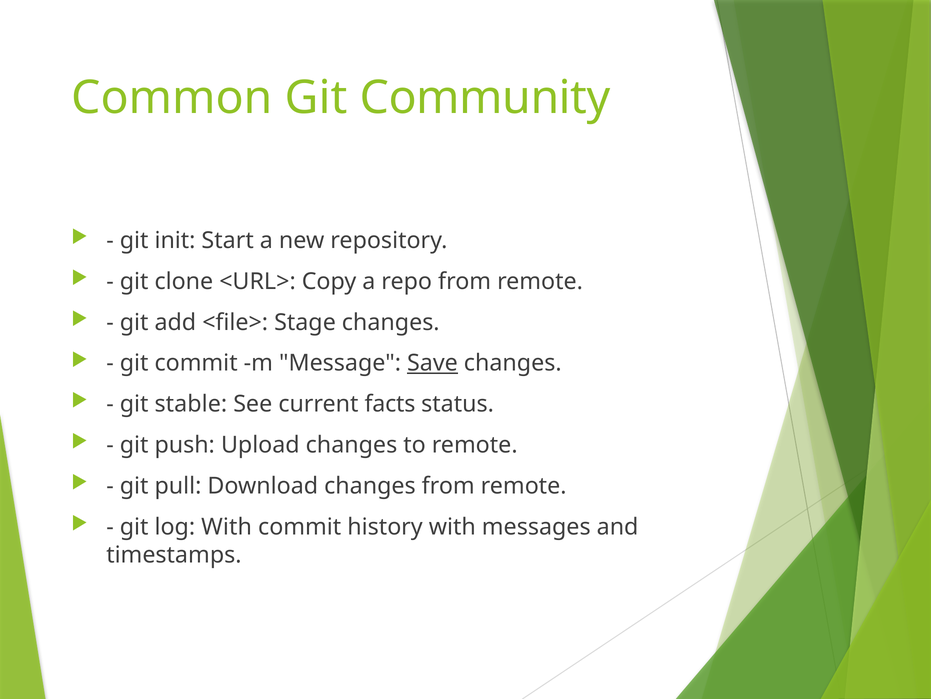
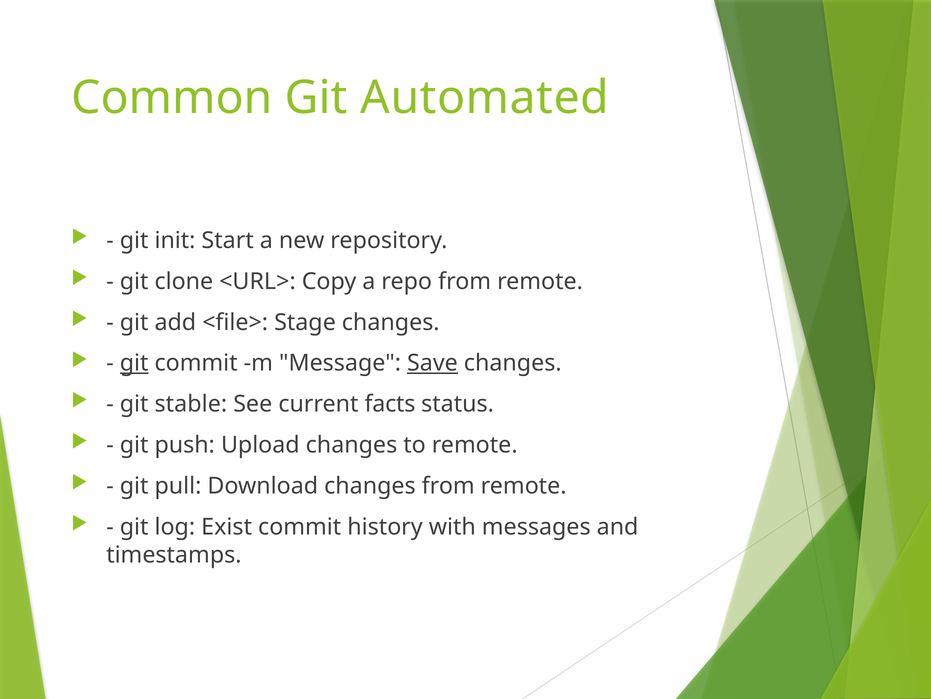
Community: Community -> Automated (485, 98)
git underline: none -> present (134, 363)
log With: With -> Exist (227, 526)
